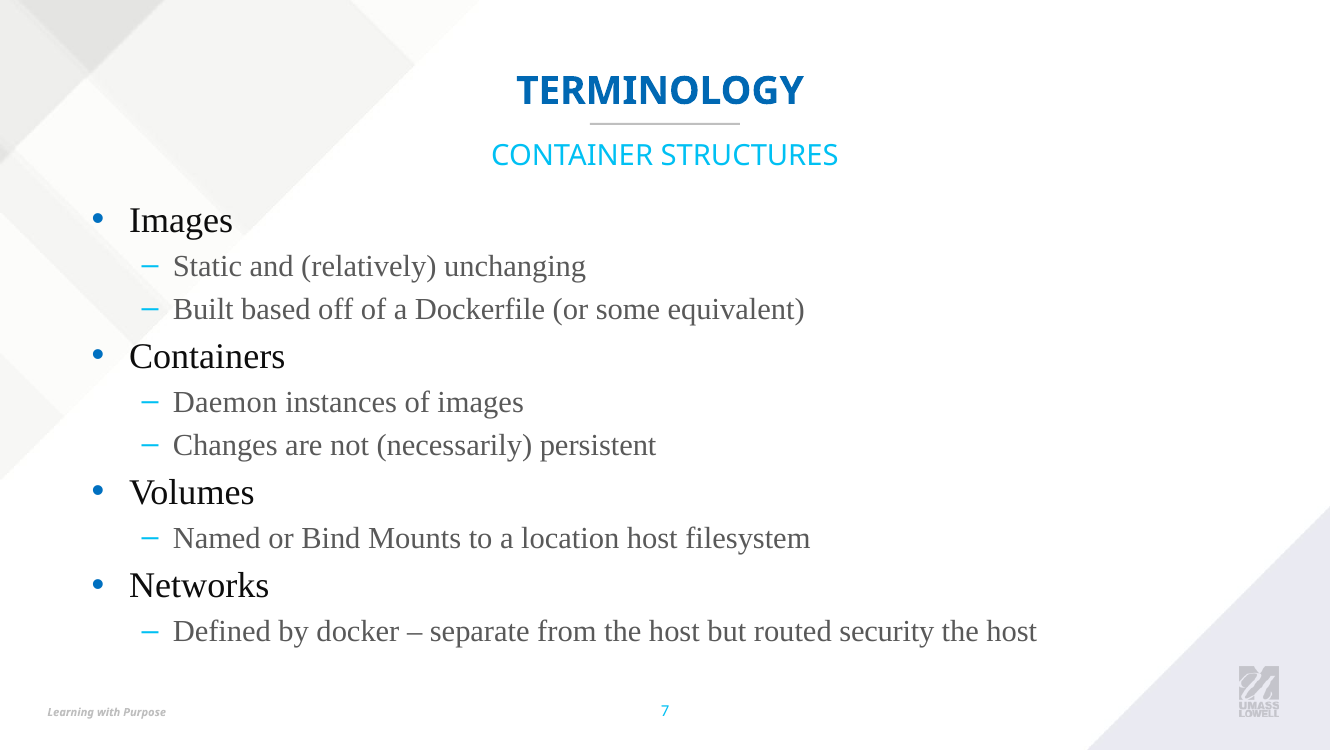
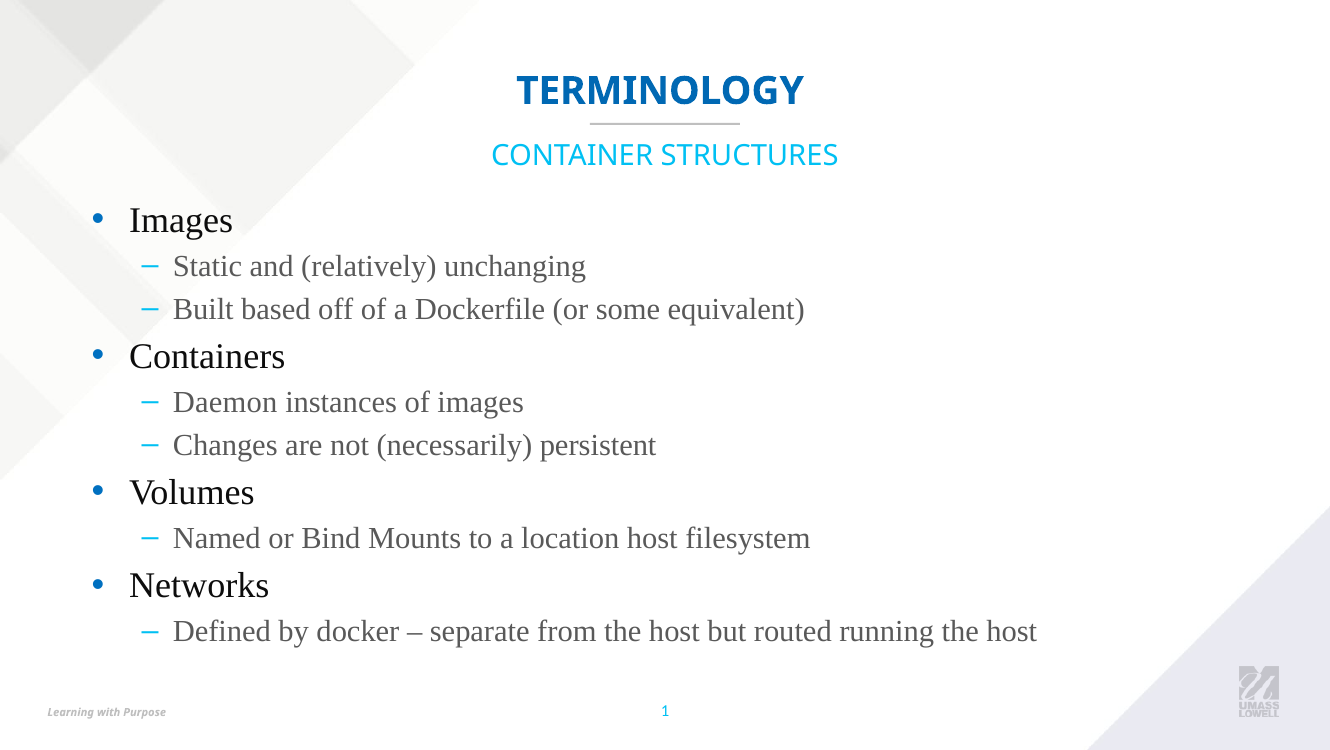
security: security -> running (887, 632)
7: 7 -> 1 (665, 711)
